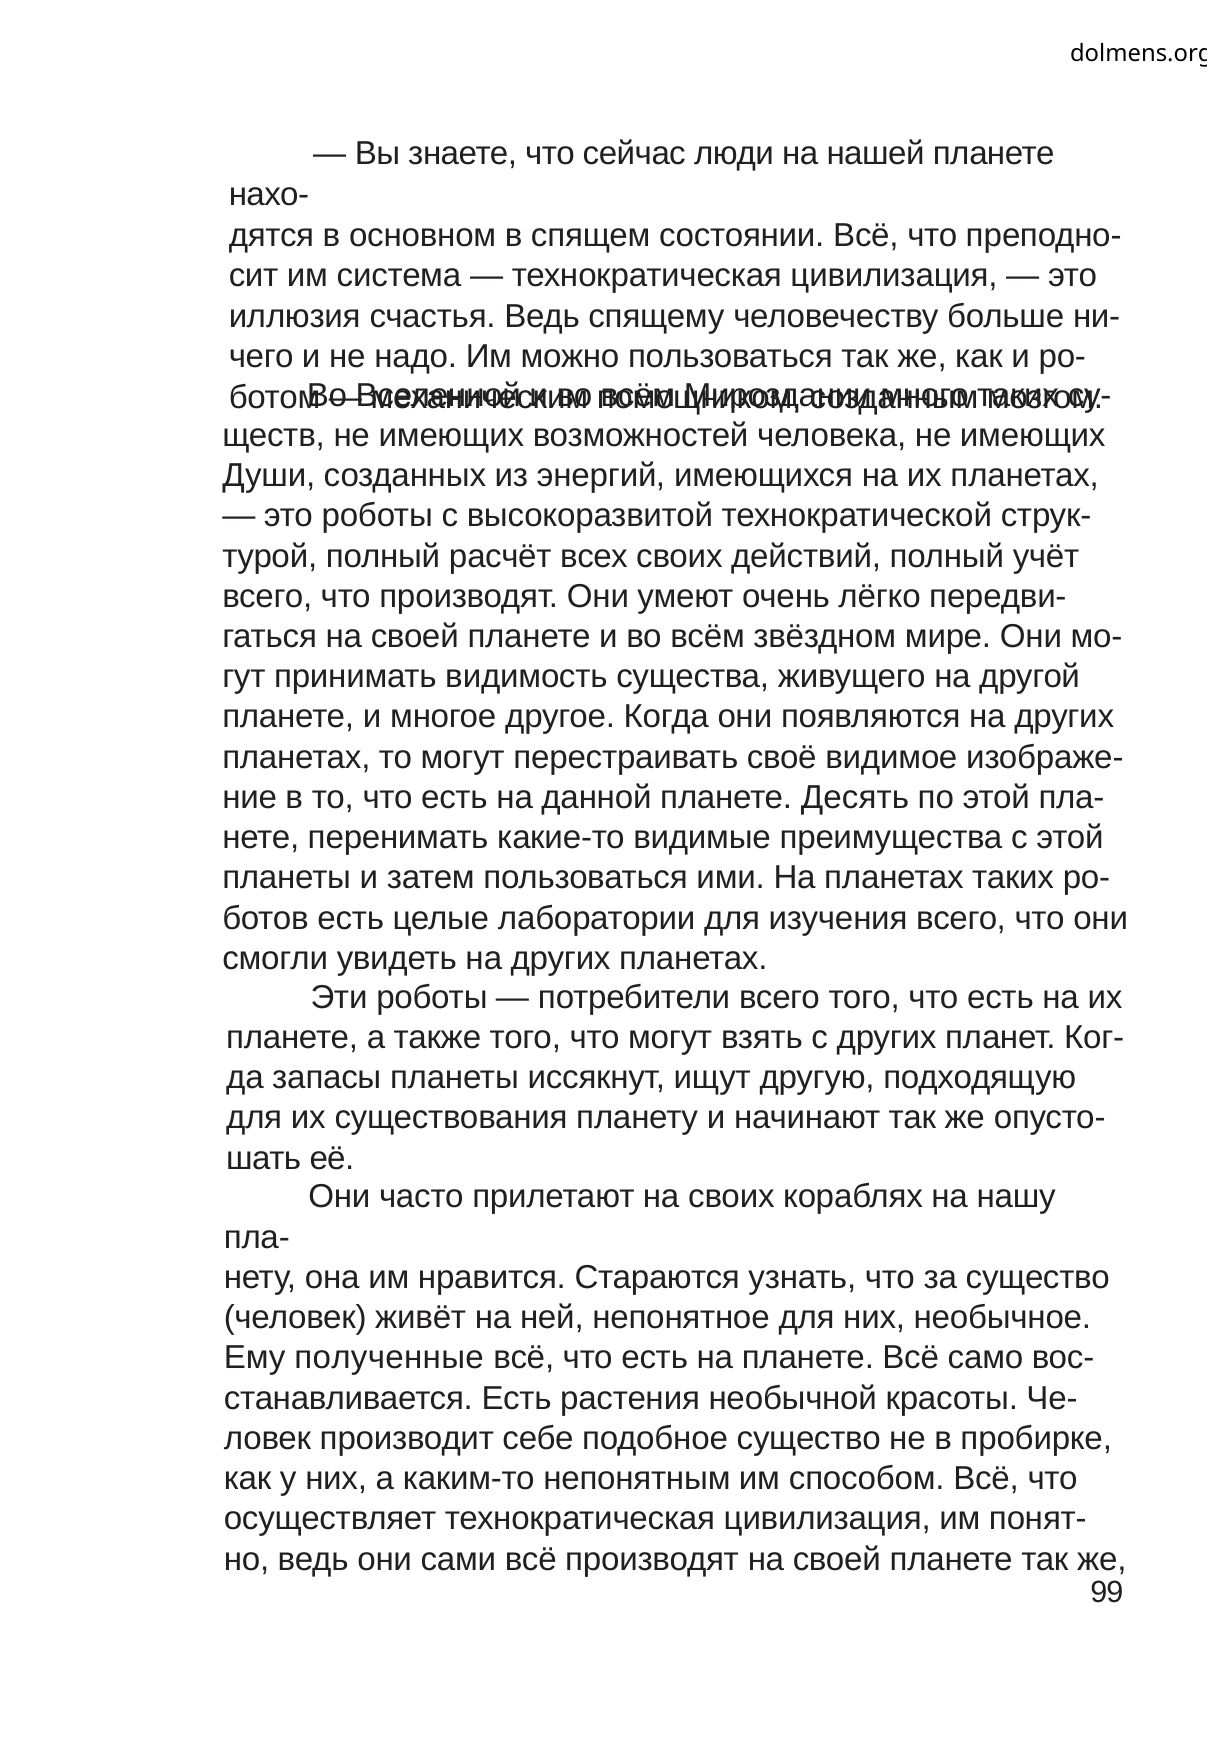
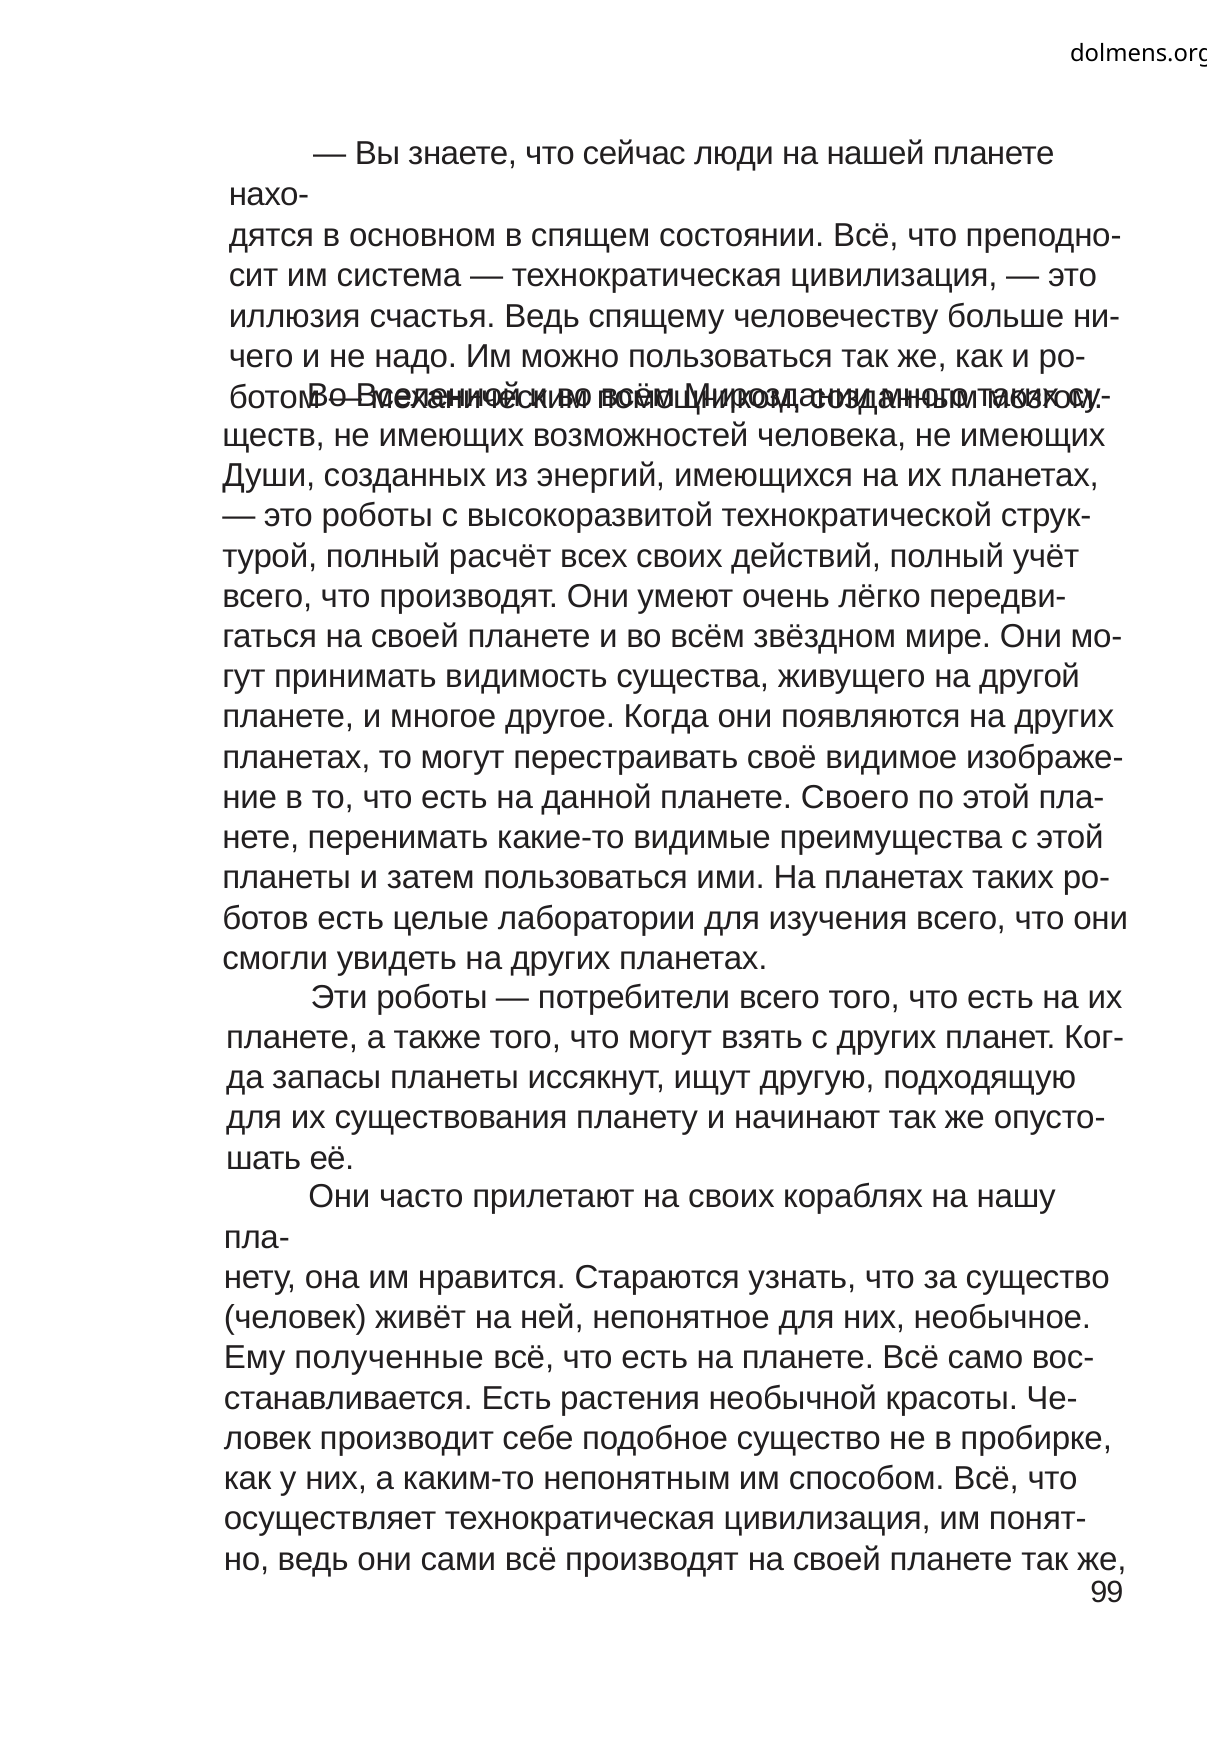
Десять: Десять -> Своего (855, 797)
